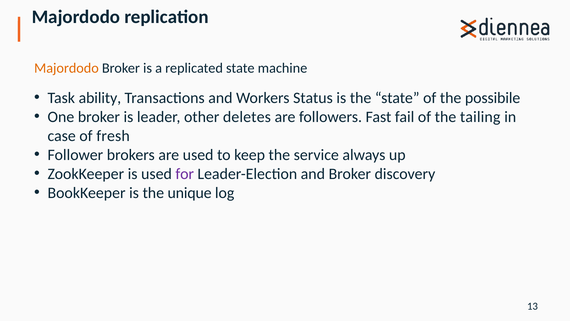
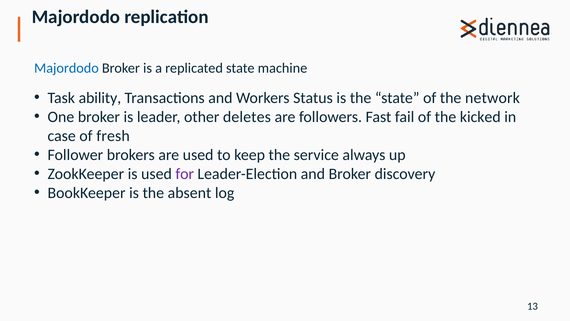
Majordodo colour: orange -> blue (66, 68)
possibile: possibile -> network (492, 98)
tailing: tailing -> kicked (480, 117)
unique: unique -> absent (189, 193)
